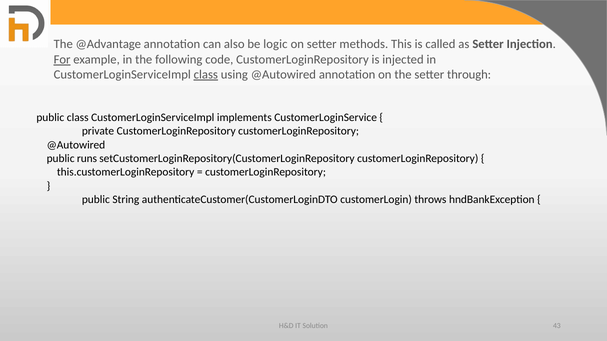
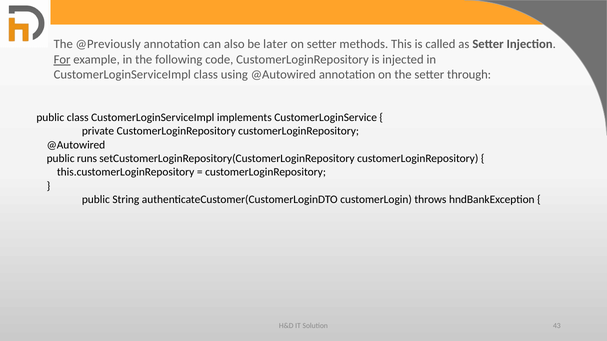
@Advantage: @Advantage -> @Previously (108, 44)
logic: logic -> later (275, 44)
class underline: present -> none (206, 75)
